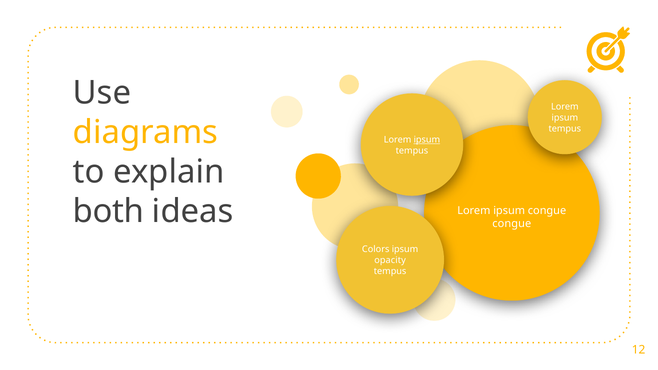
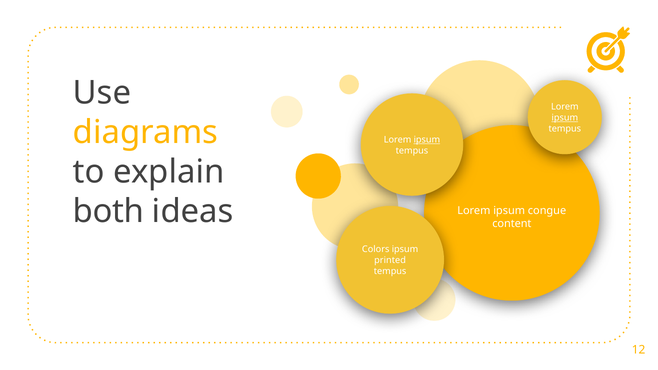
ipsum underline: none -> present (565, 118)
congue: congue -> content (512, 224)
opacity: opacity -> printed (390, 260)
